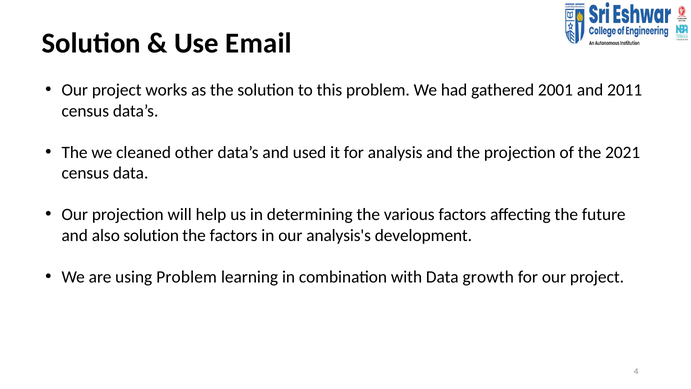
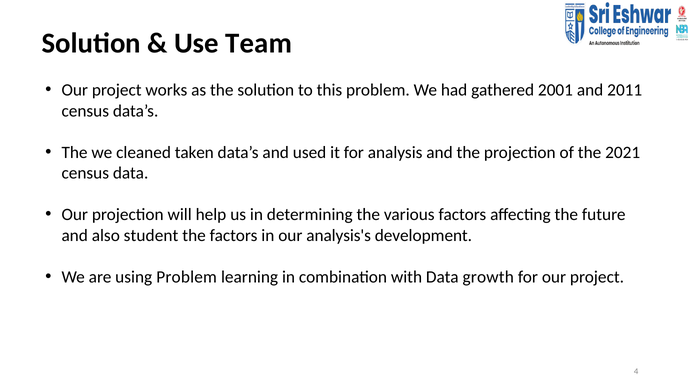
Email: Email -> Team (259, 43)
other: other -> taken (194, 152)
also solution: solution -> student (151, 235)
